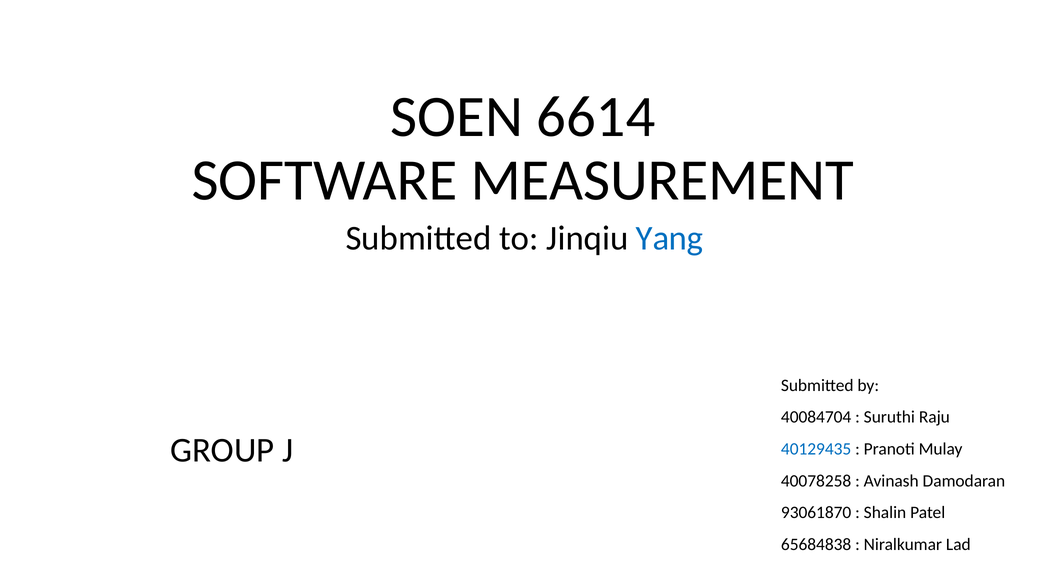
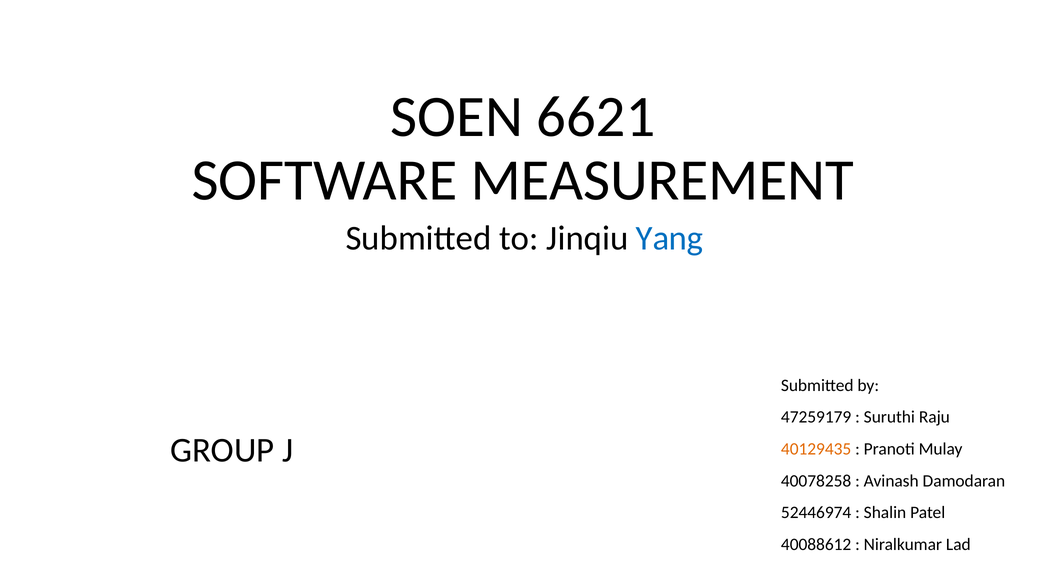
6614: 6614 -> 6621 (596, 117)
40084704: 40084704 -> 47259179 (816, 417)
40129435 colour: blue -> orange (816, 449)
93061870: 93061870 -> 52446974 (816, 513)
65684838: 65684838 -> 40088612 (816, 545)
